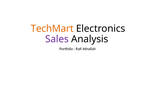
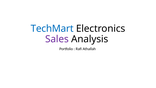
TechMart colour: orange -> blue (52, 28)
